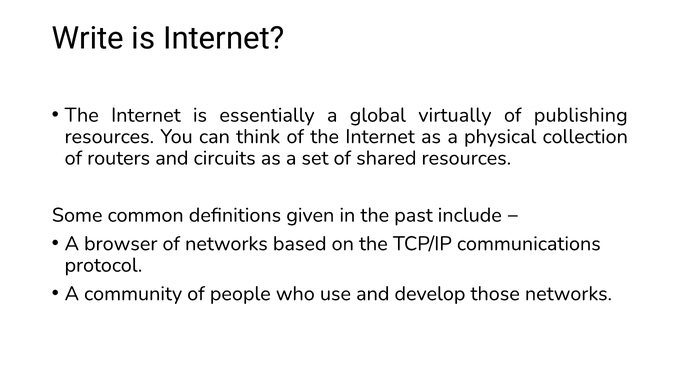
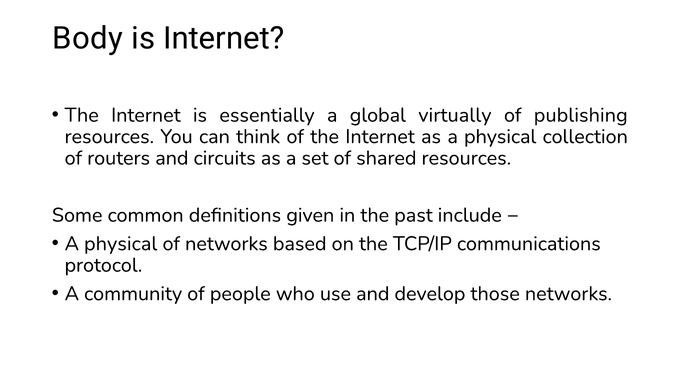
Write: Write -> Body (88, 38)
browser: browser -> physical (121, 243)
